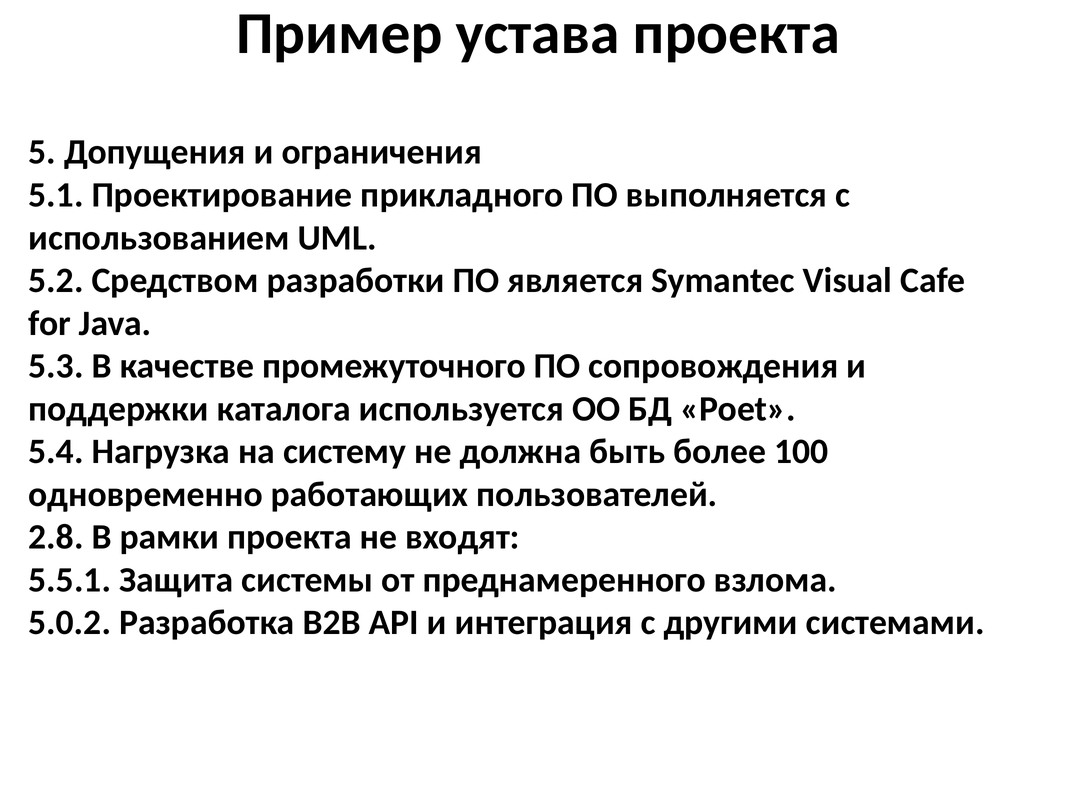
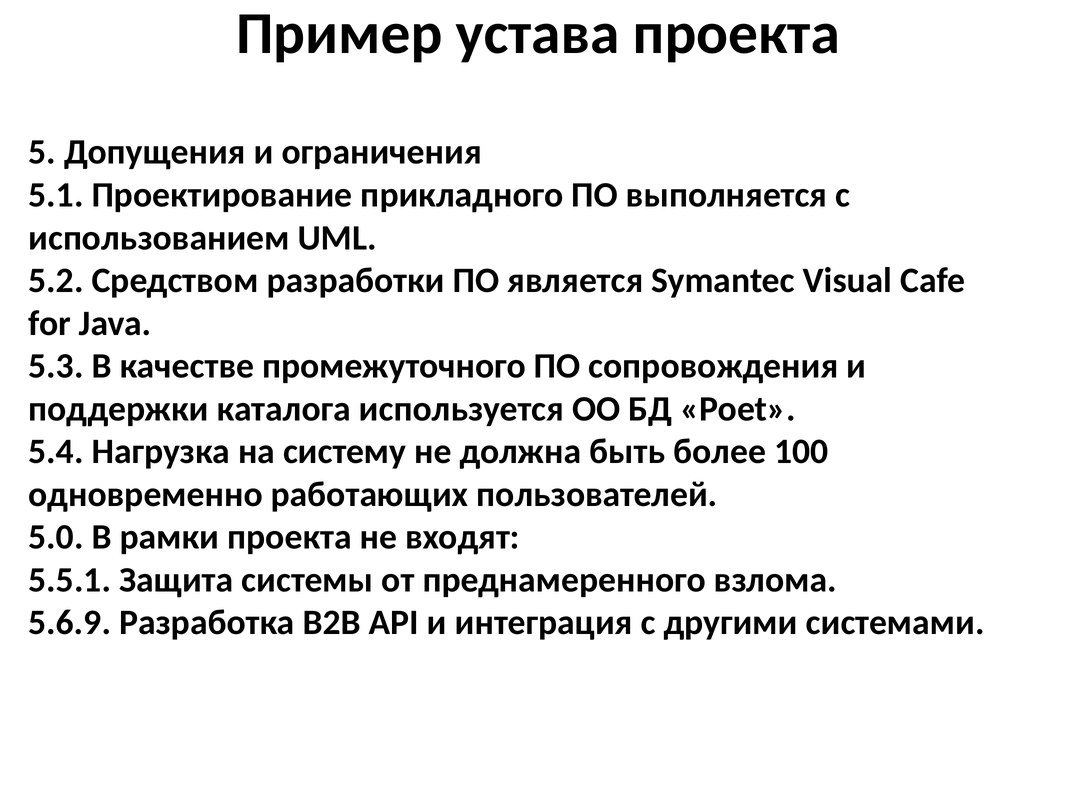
2.8: 2.8 -> 5.0 (56, 538)
5.0.2: 5.0.2 -> 5.6.9 (70, 623)
